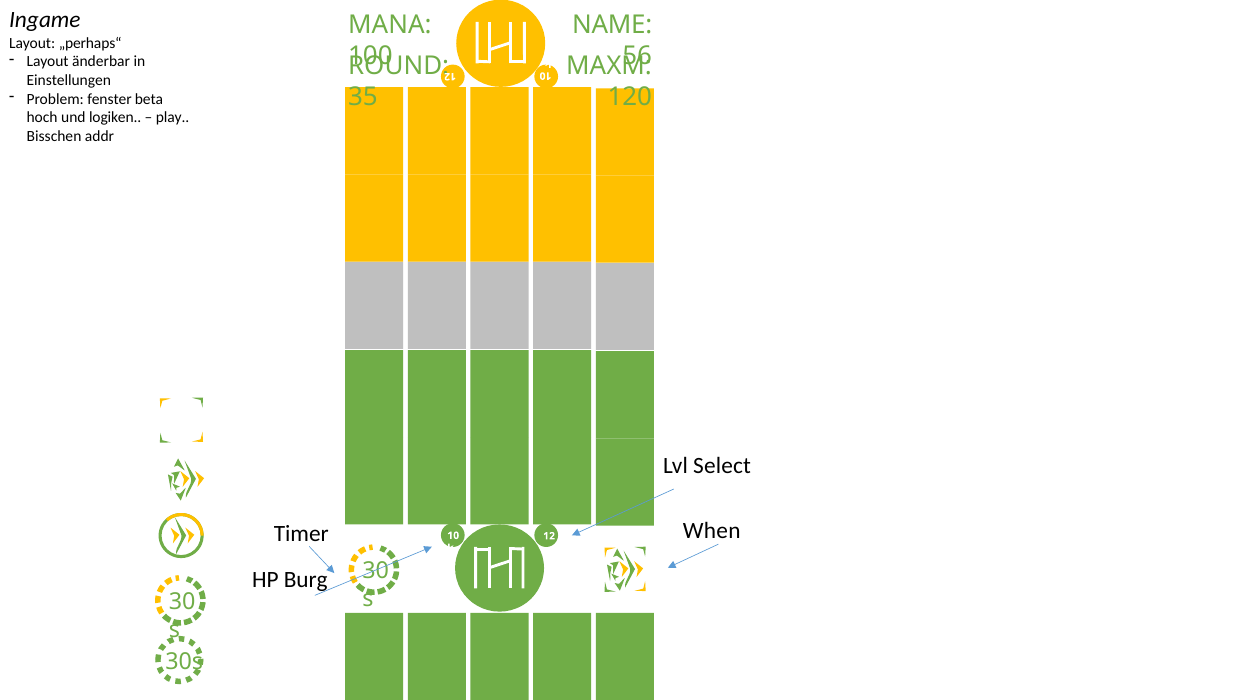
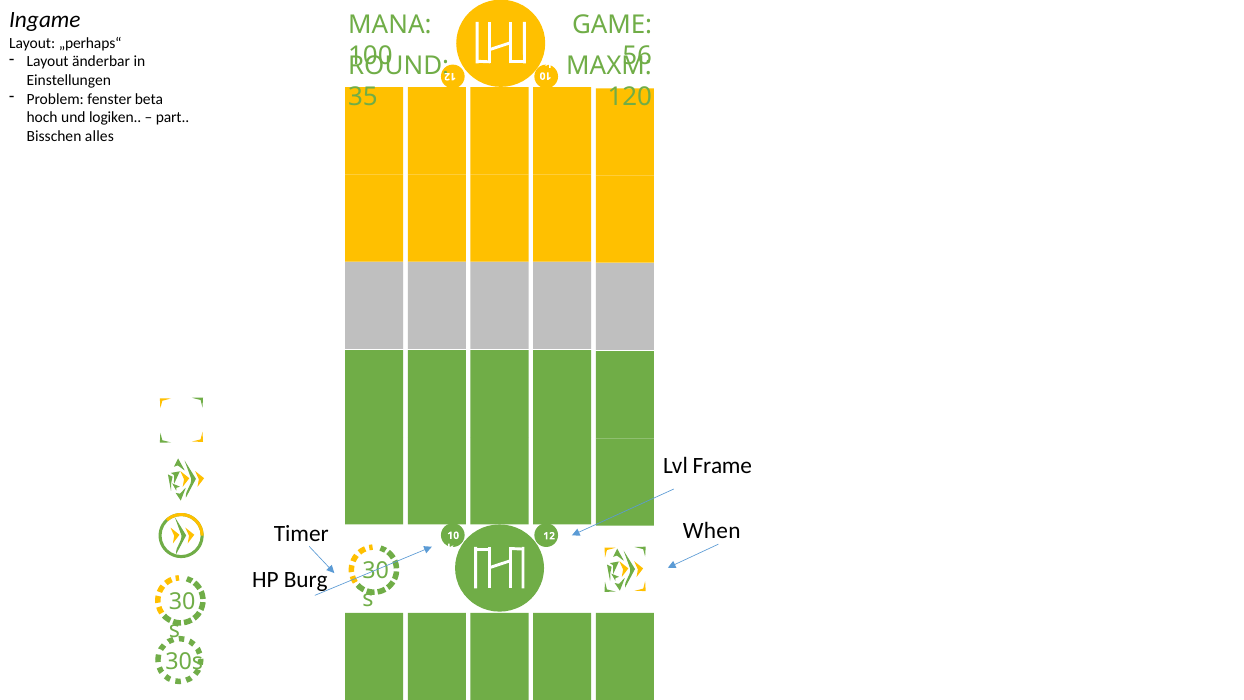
NAME: NAME -> GAME (612, 25)
play: play -> part (173, 118)
addr: addr -> alles (99, 136)
Select: Select -> Frame (722, 466)
